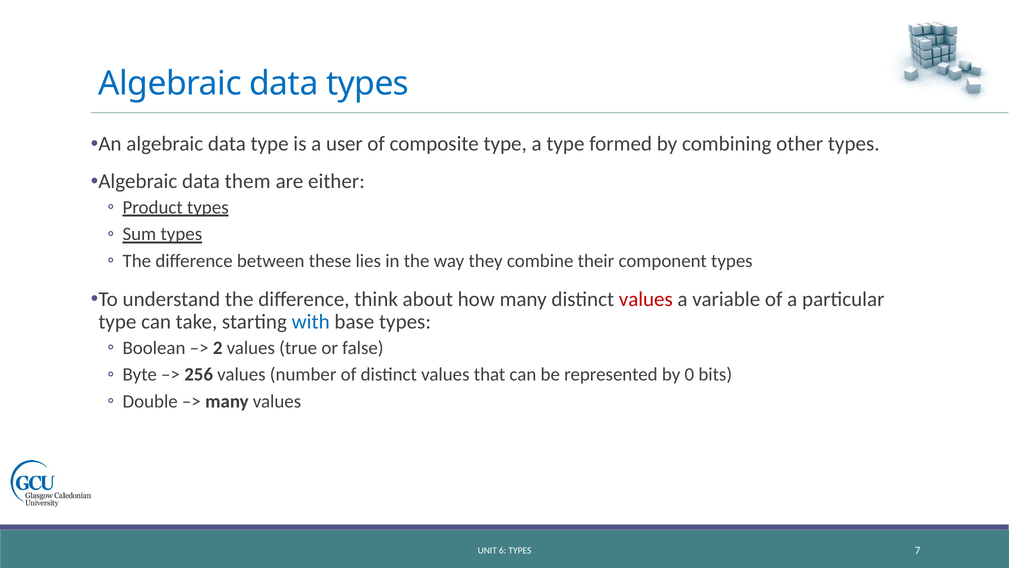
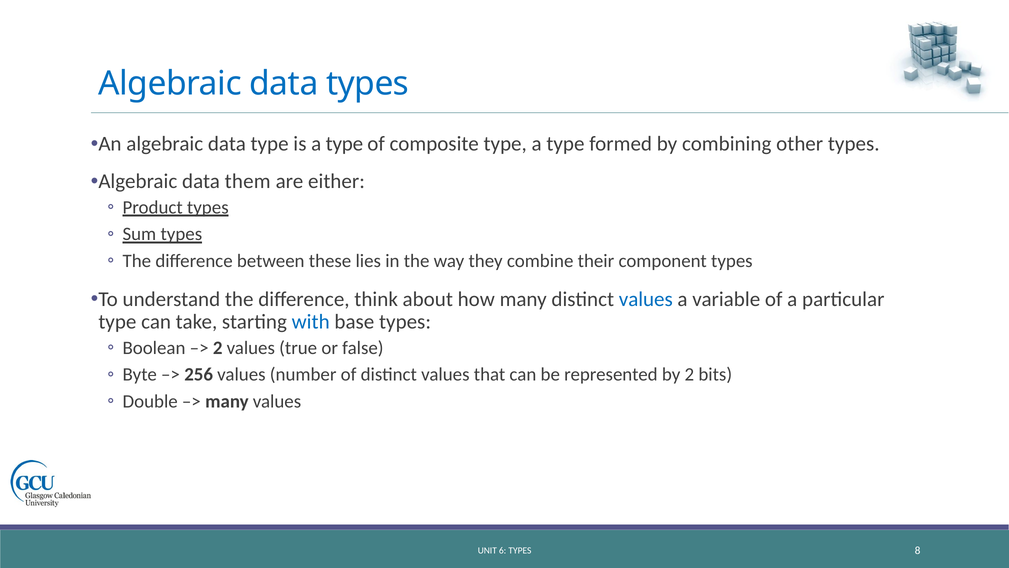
is a user: user -> type (344, 144)
values colour: red -> blue (646, 299)
by 0: 0 -> 2 (689, 374)
7: 7 -> 8 (918, 550)
